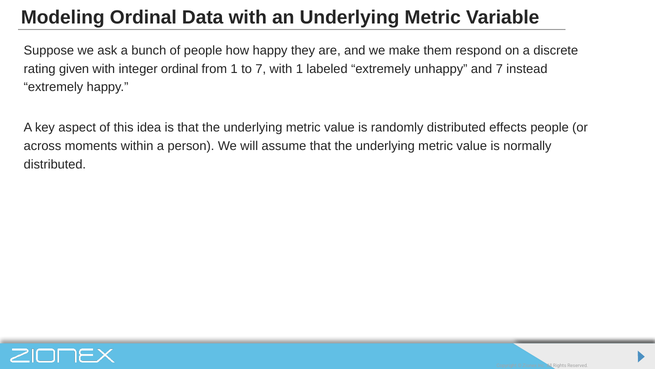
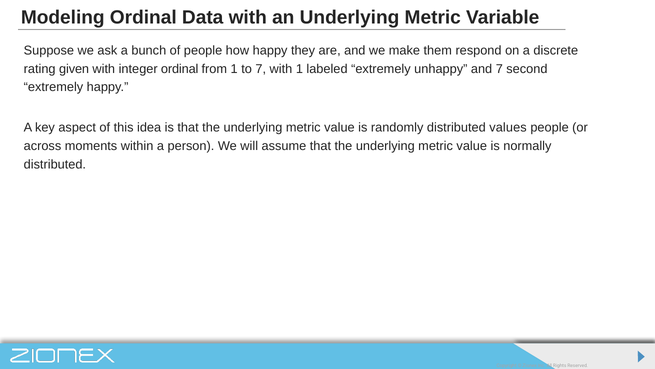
instead: instead -> second (527, 69)
effects: effects -> values (508, 127)
